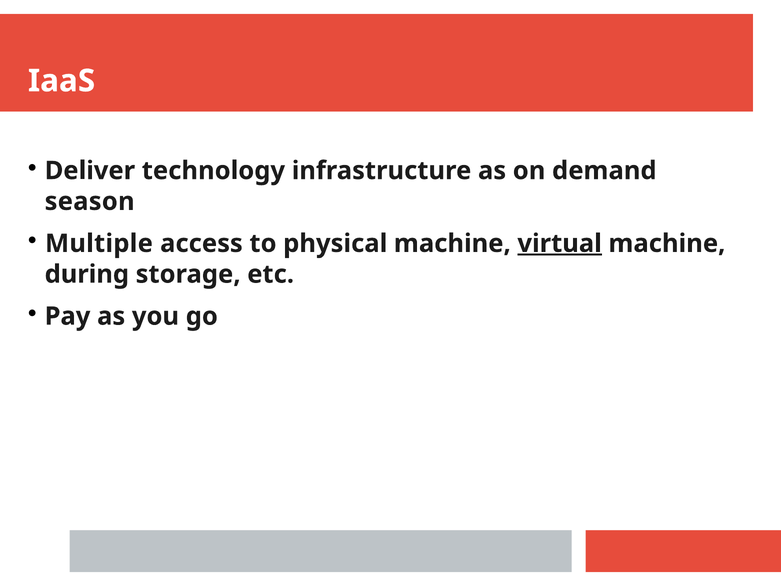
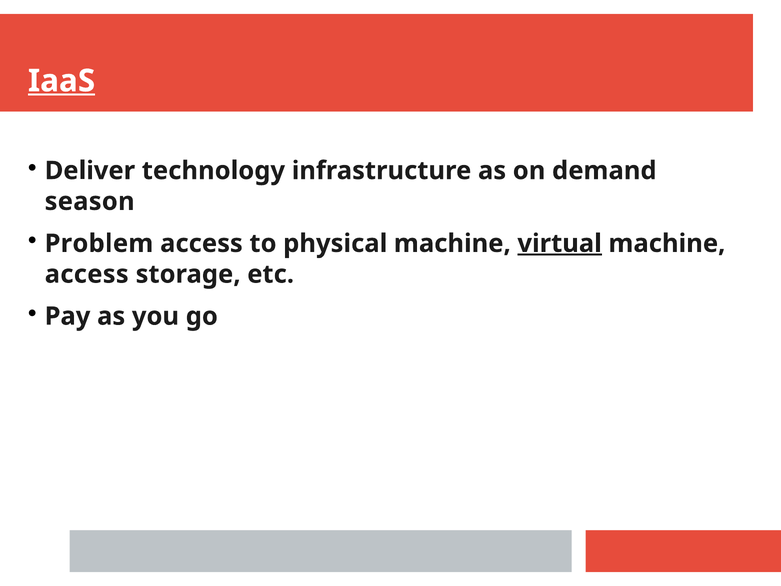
IaaS underline: none -> present (62, 81)
Multiple: Multiple -> Problem (99, 243)
during: during -> access (87, 274)
